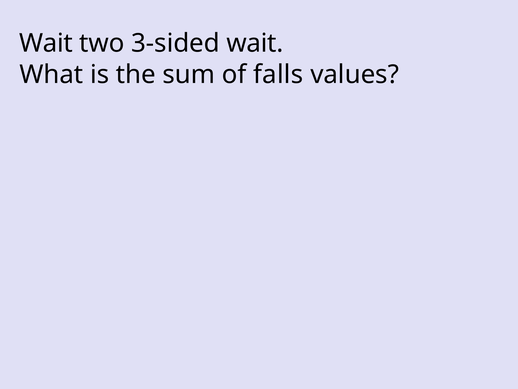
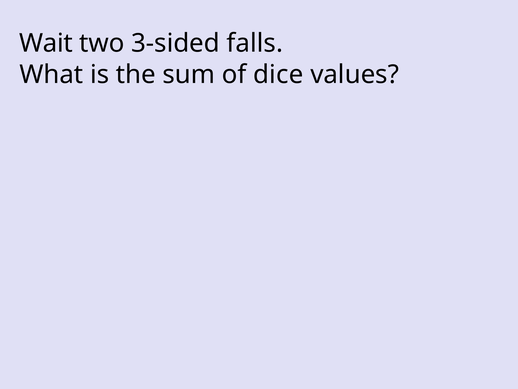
3-sided wait: wait -> falls (255, 43)
falls: falls -> dice (278, 74)
